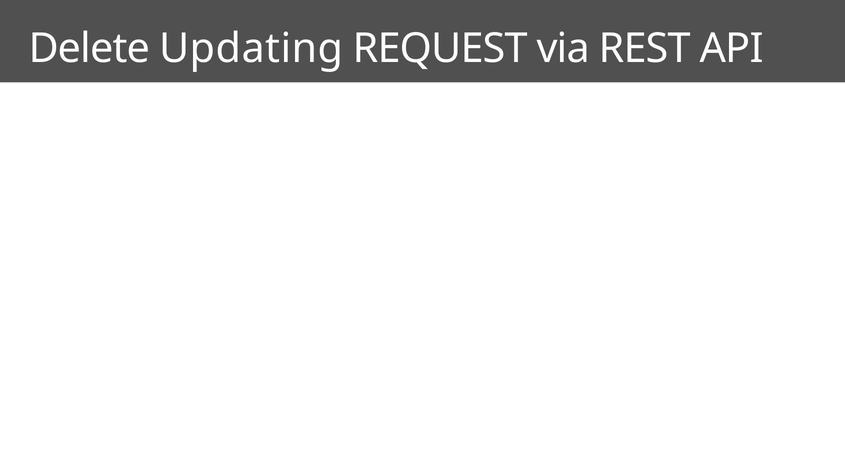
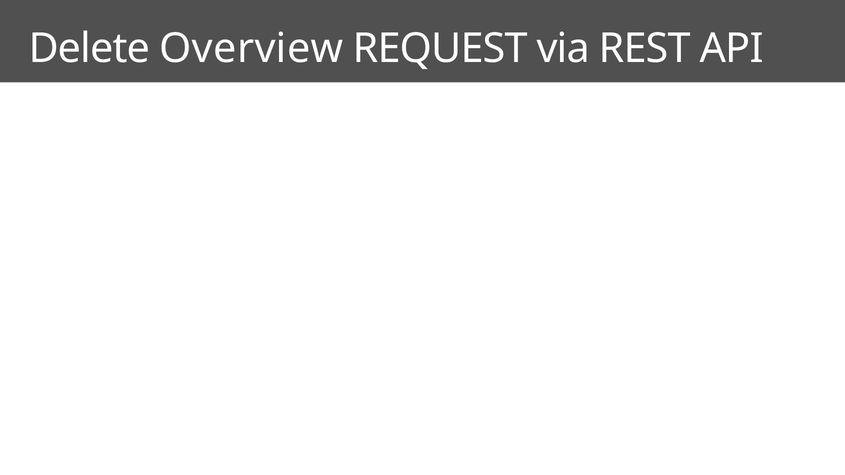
Updating: Updating -> Overview (251, 48)
